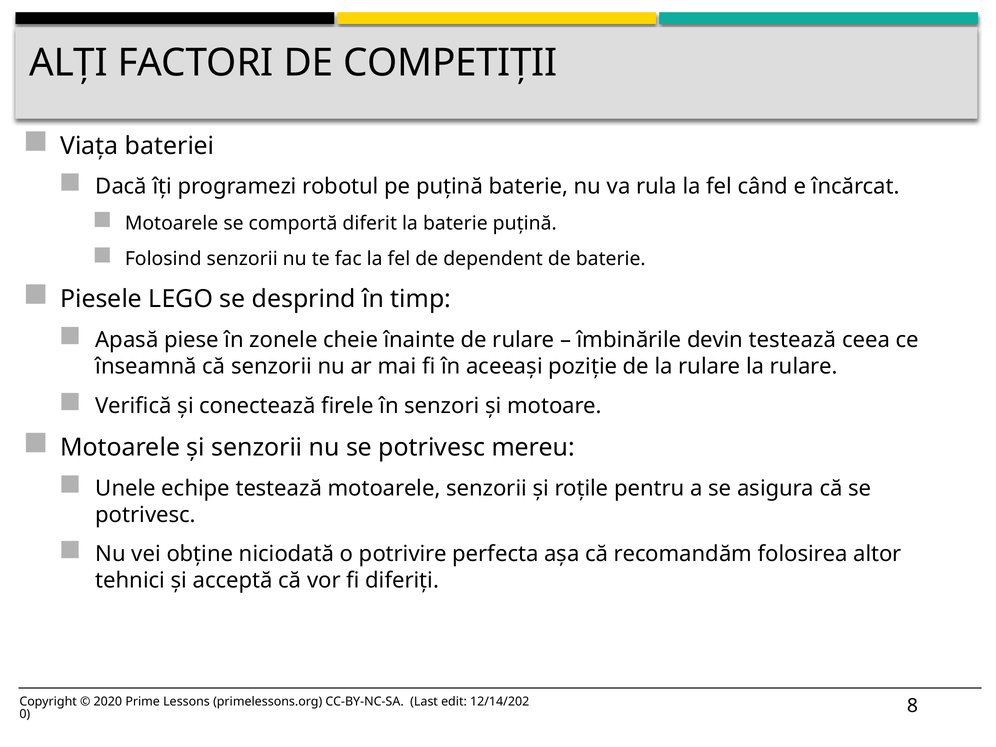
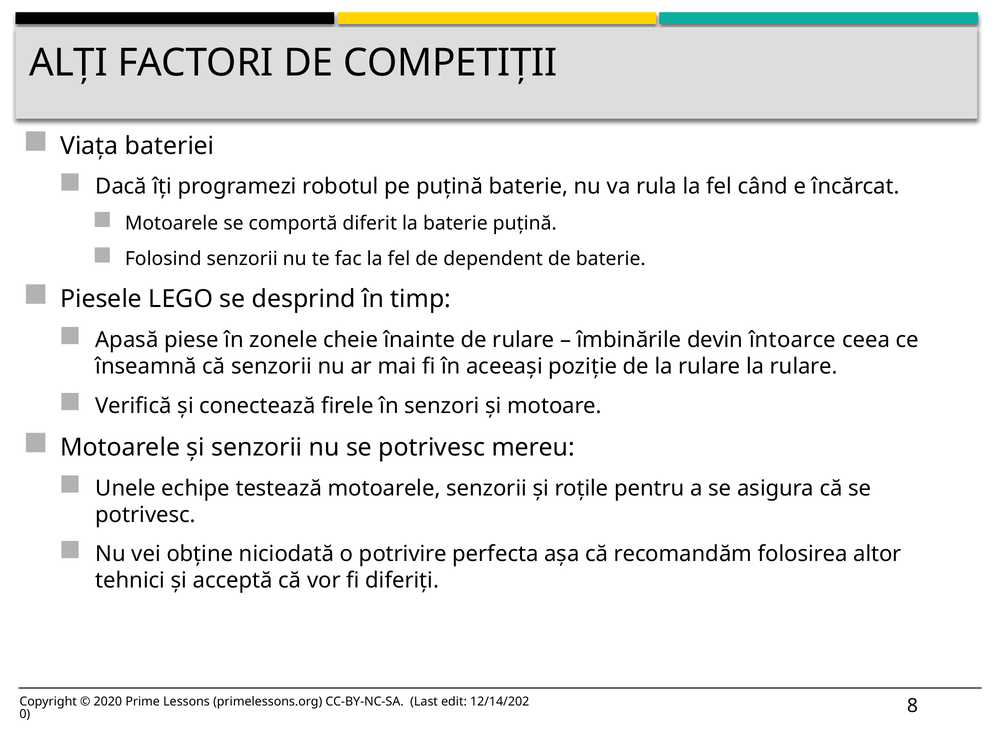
devin testează: testează -> întoarce (792, 340)
